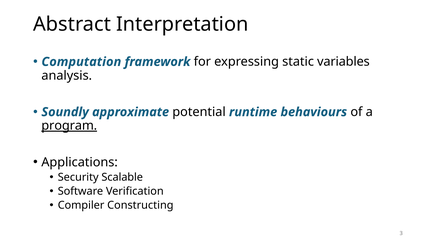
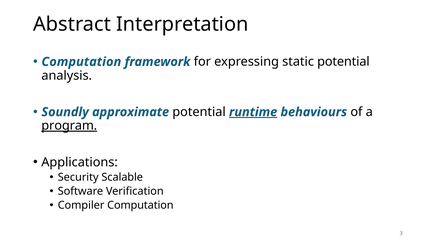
static variables: variables -> potential (343, 62)
runtime underline: none -> present (253, 112)
Compiler Constructing: Constructing -> Computation (140, 206)
